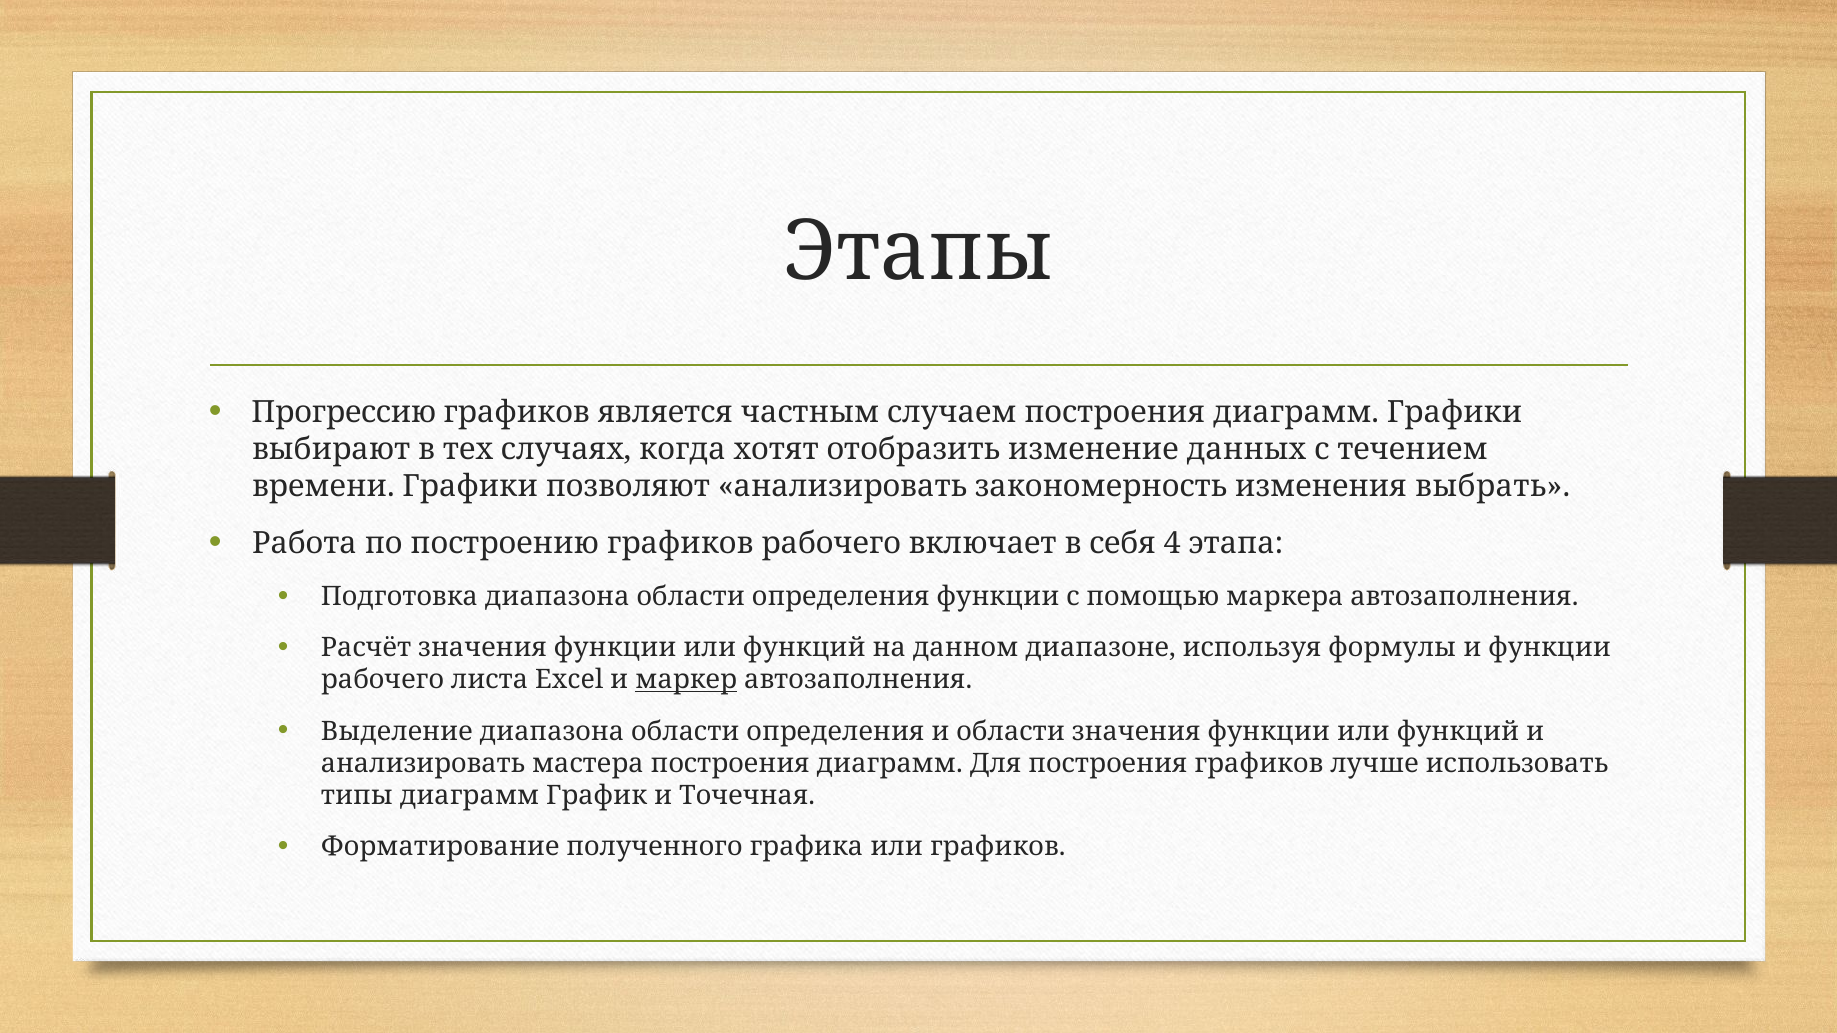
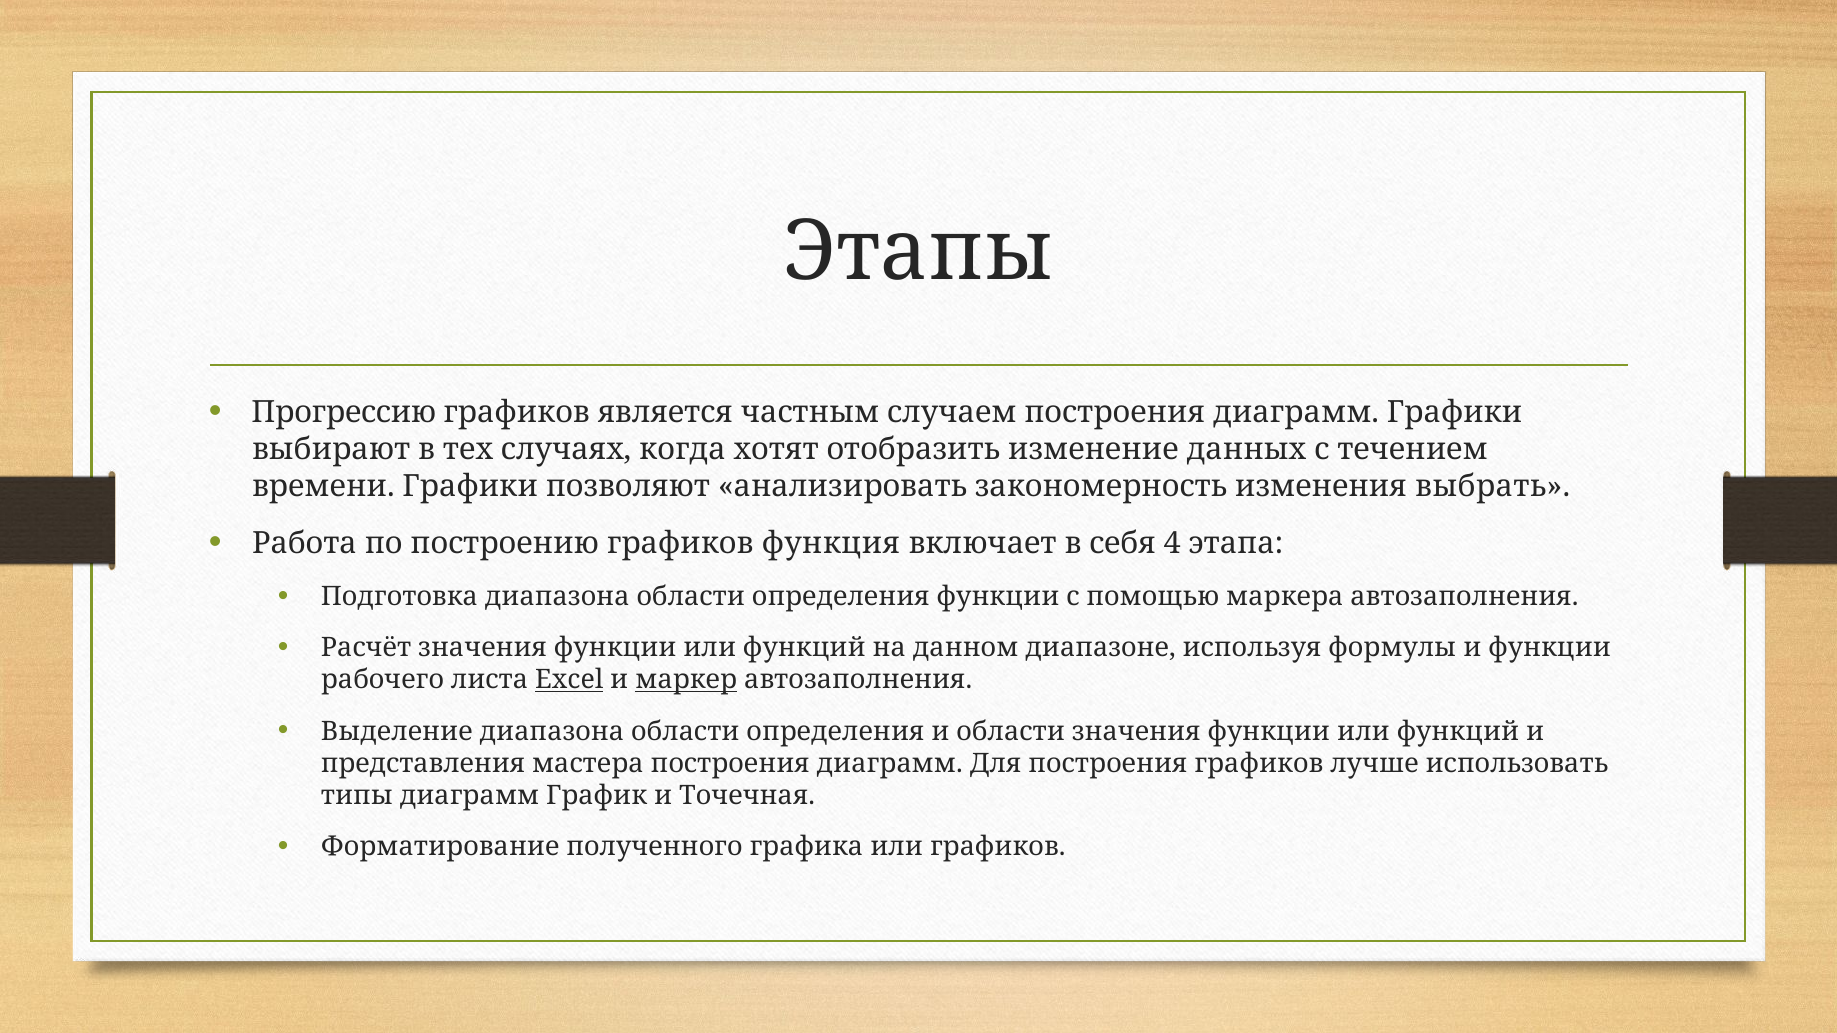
графиков рабочего: рабочего -> функция (831, 543)
Excel underline: none -> present (569, 680)
анализировать: анализировать -> представления (423, 764)
